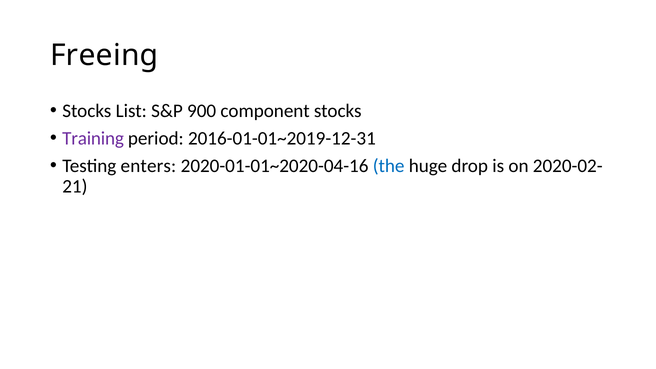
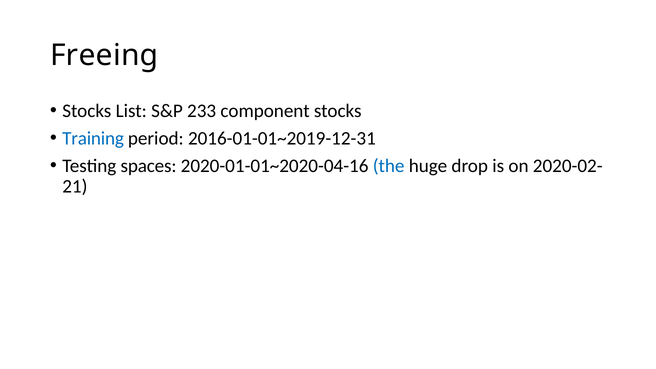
900: 900 -> 233 (202, 111)
Training colour: purple -> blue (93, 138)
enters: enters -> spaces (149, 166)
